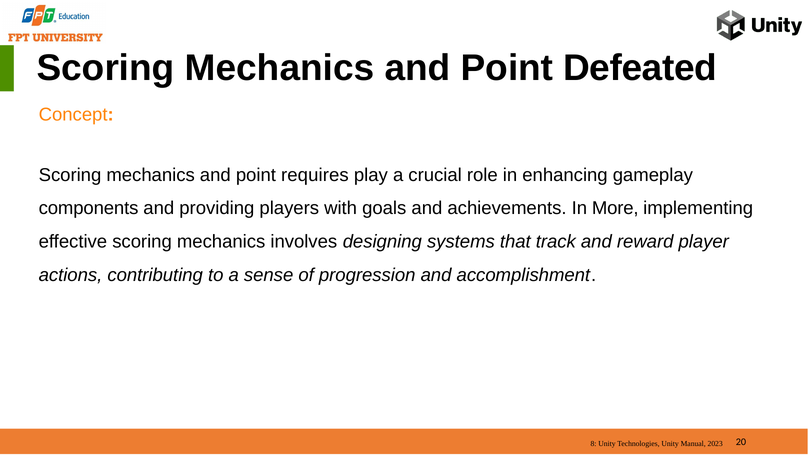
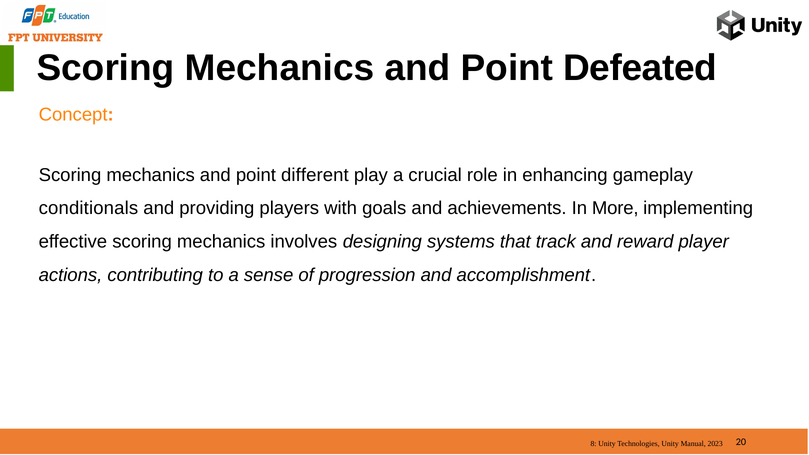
requires: requires -> different (315, 175)
components: components -> conditionals (88, 208)
